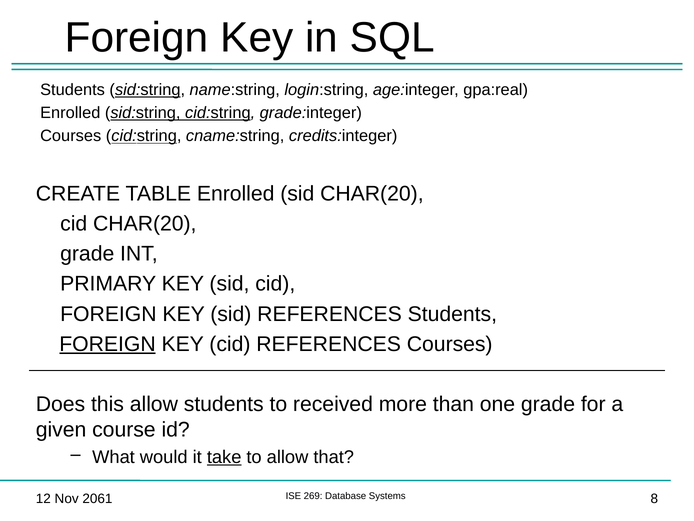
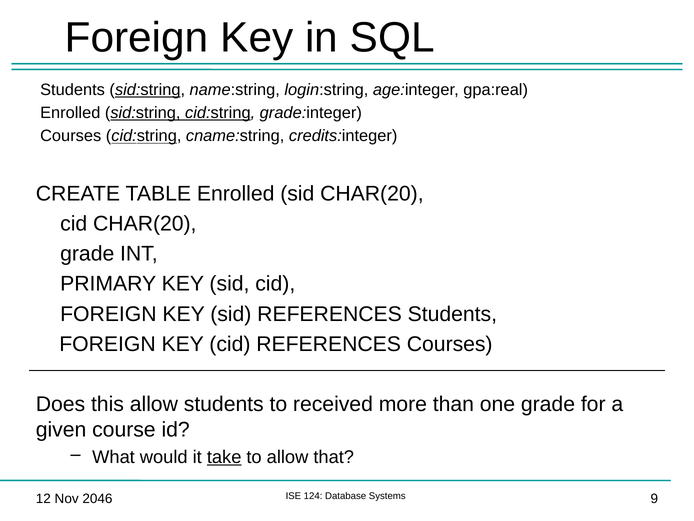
FOREIGN underline: present -> none (108, 344)
269: 269 -> 124 (313, 496)
8: 8 -> 9 (654, 498)
2061: 2061 -> 2046 (97, 498)
